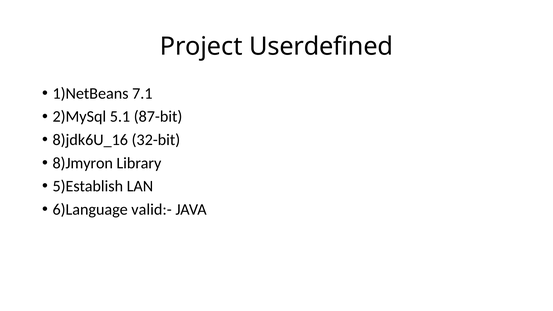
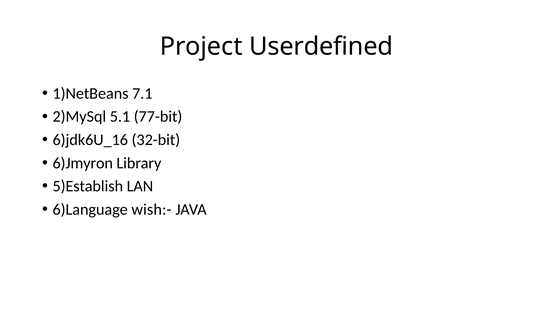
87-bit: 87-bit -> 77-bit (158, 117)
8)jdk6U_16: 8)jdk6U_16 -> 6)jdk6U_16 (90, 140)
8)Jmyron: 8)Jmyron -> 6)Jmyron (83, 163)
valid:-: valid:- -> wish:- (151, 209)
